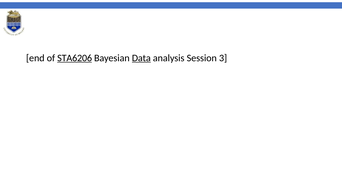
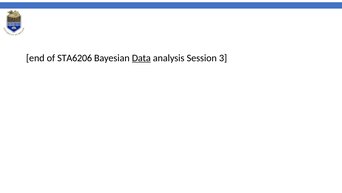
STA6206 underline: present -> none (75, 58)
